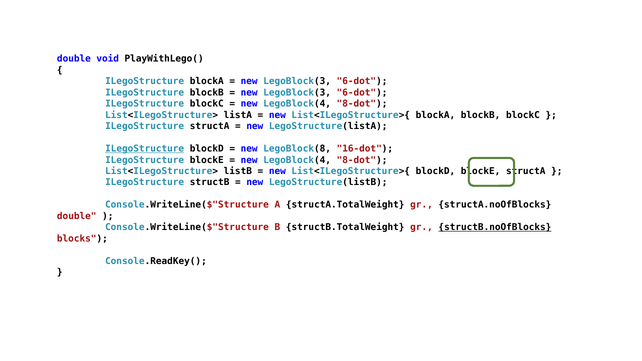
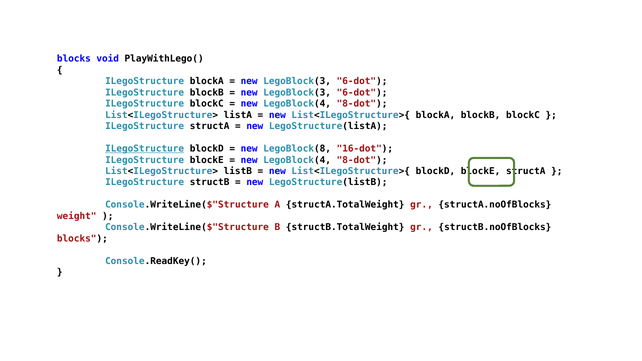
double: double -> blocks (74, 59)
double: double -> weight (77, 216)
structB.noOfBlocks underline: present -> none (495, 227)
